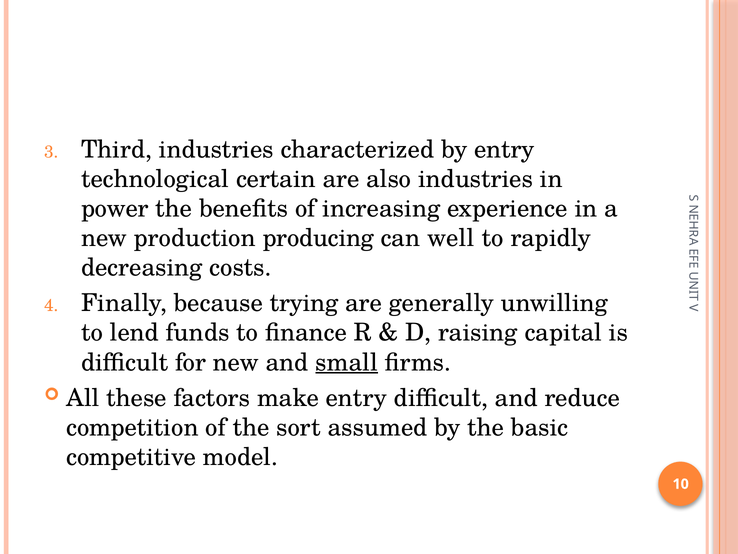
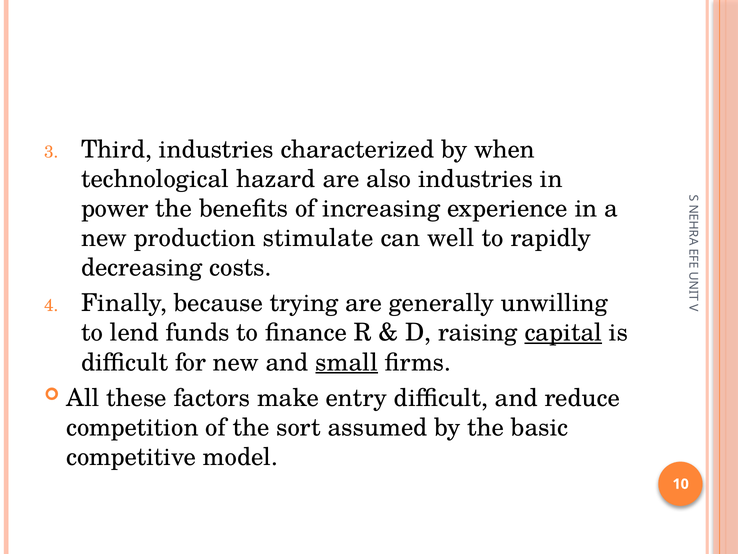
by entry: entry -> when (504, 149)
certain: certain -> hazard (276, 179)
producing: producing -> stimulate (318, 238)
capital underline: none -> present (563, 333)
